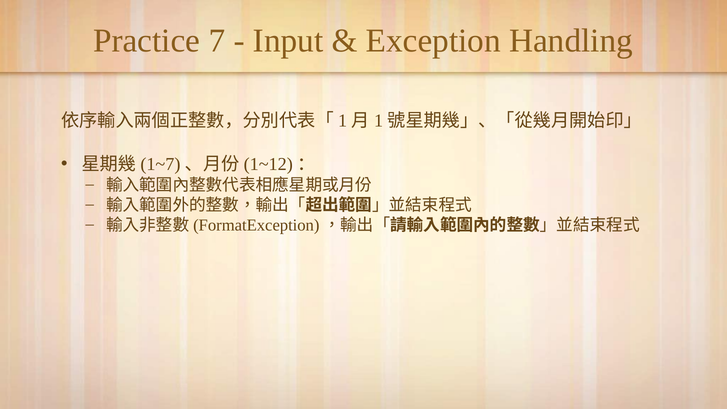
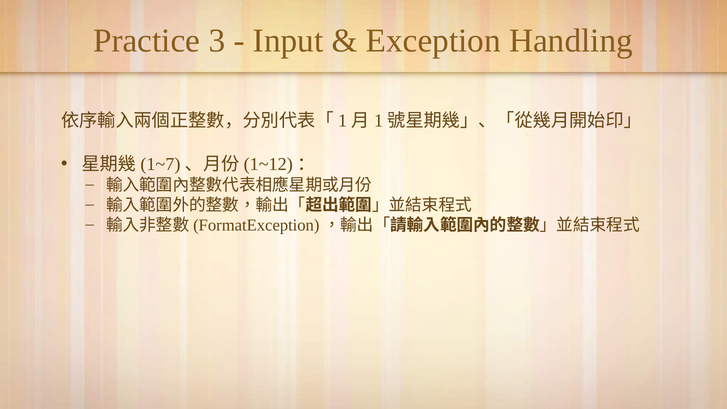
7: 7 -> 3 (217, 41)
